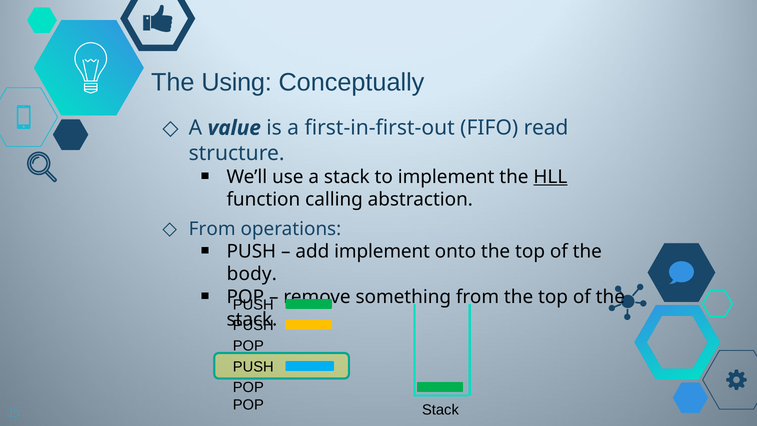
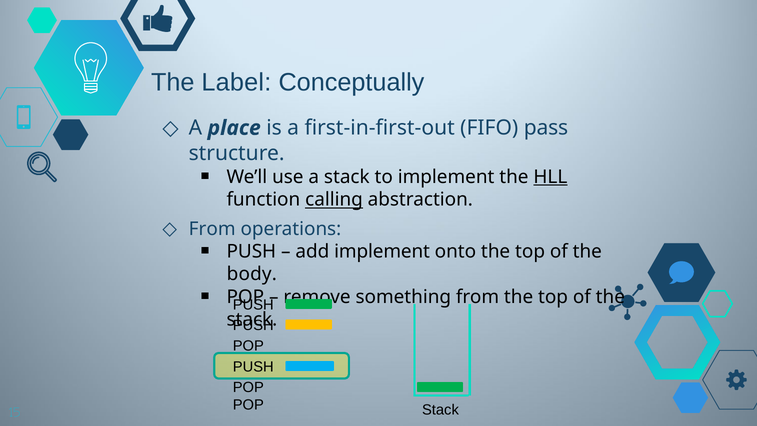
Using: Using -> Label (236, 82)
value: value -> place (234, 128)
read: read -> pass (546, 128)
calling underline: none -> present (334, 200)
